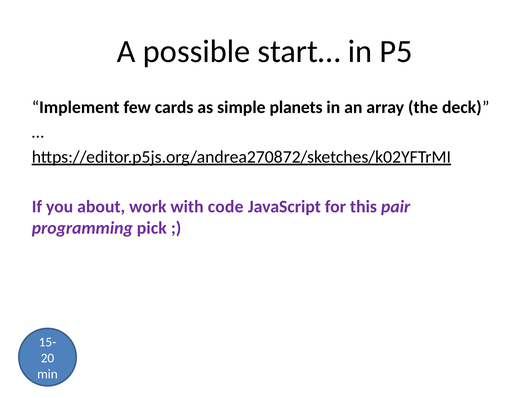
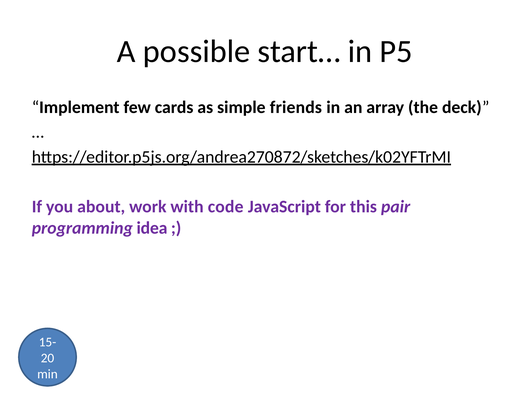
planets: planets -> friends (296, 107)
pick: pick -> idea (152, 228)
